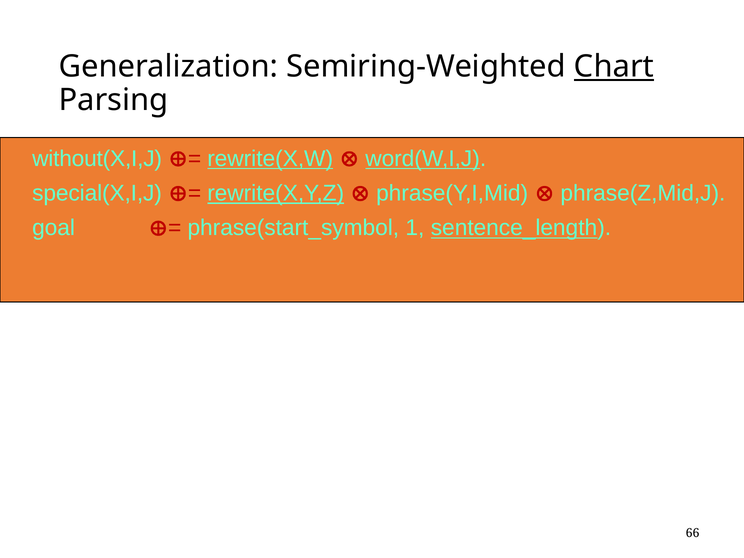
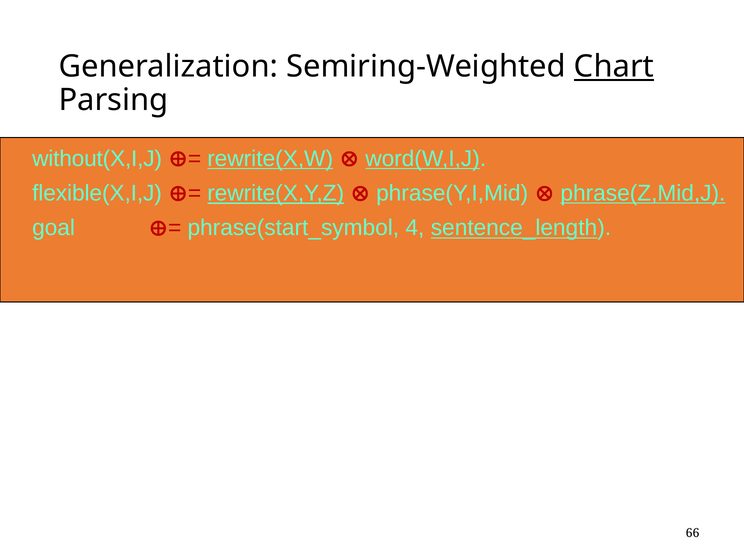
special(X,I,J: special(X,I,J -> flexible(X,I,J (97, 193)
phrase(Z,Mid,J underline: none -> present (643, 193)
1: 1 -> 4 (415, 228)
